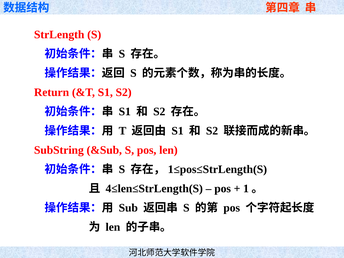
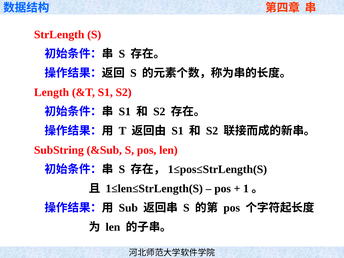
Return: Return -> Length (52, 92)
4≤len≤StrLength(S: 4≤len≤StrLength(S -> 1≤len≤StrLength(S (154, 189)
